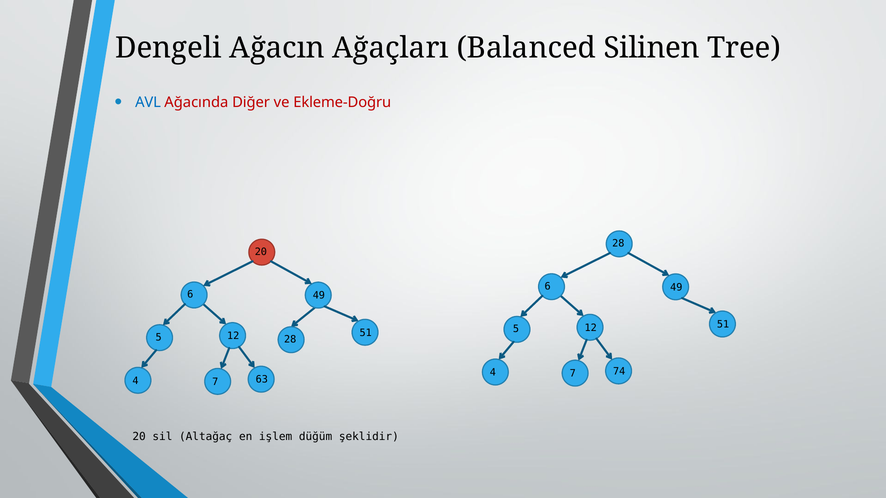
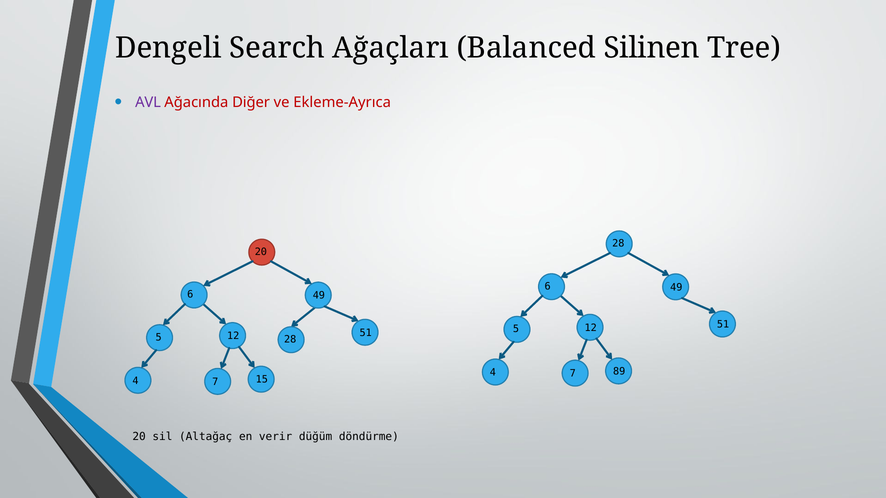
Ağacın: Ağacın -> Search (277, 48)
AVL colour: blue -> purple (148, 102)
Ekleme-Doğru: Ekleme-Doğru -> Ekleme-Ayrıca (342, 102)
74: 74 -> 89 (619, 372)
63: 63 -> 15 (262, 380)
işlem: işlem -> verir (276, 437)
şeklidir: şeklidir -> döndürme (369, 437)
